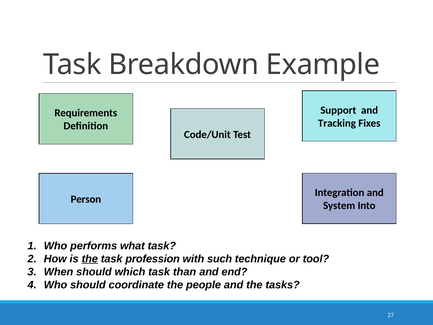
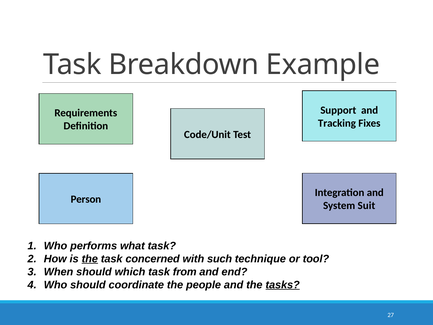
Into: Into -> Suit (366, 205)
profession: profession -> concerned (153, 259)
than: than -> from (185, 272)
tasks underline: none -> present (283, 285)
